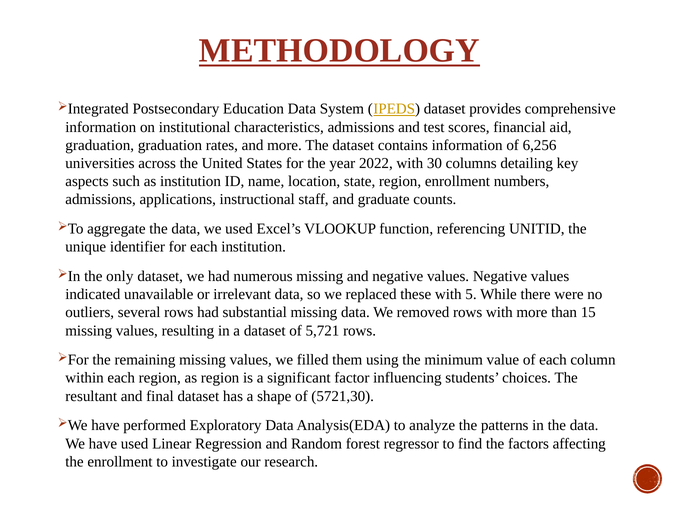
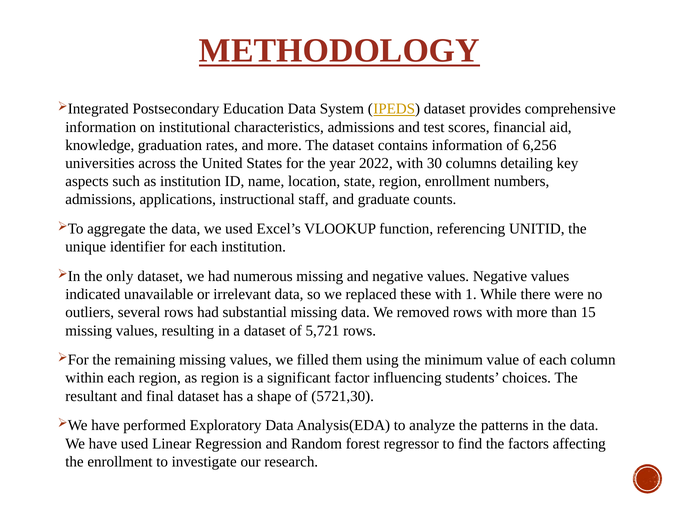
graduation: graduation -> knowledge (100, 145)
5: 5 -> 1 (471, 295)
